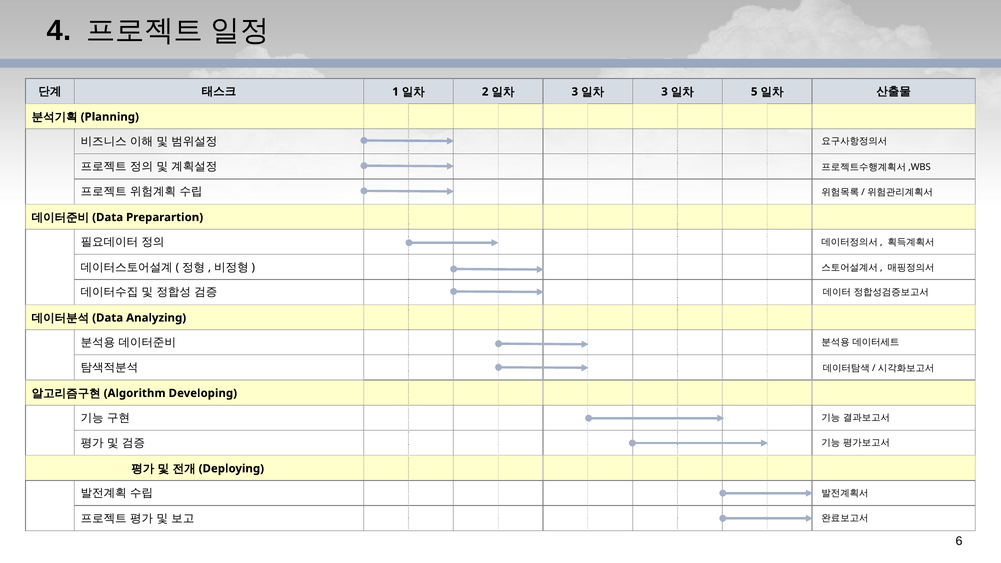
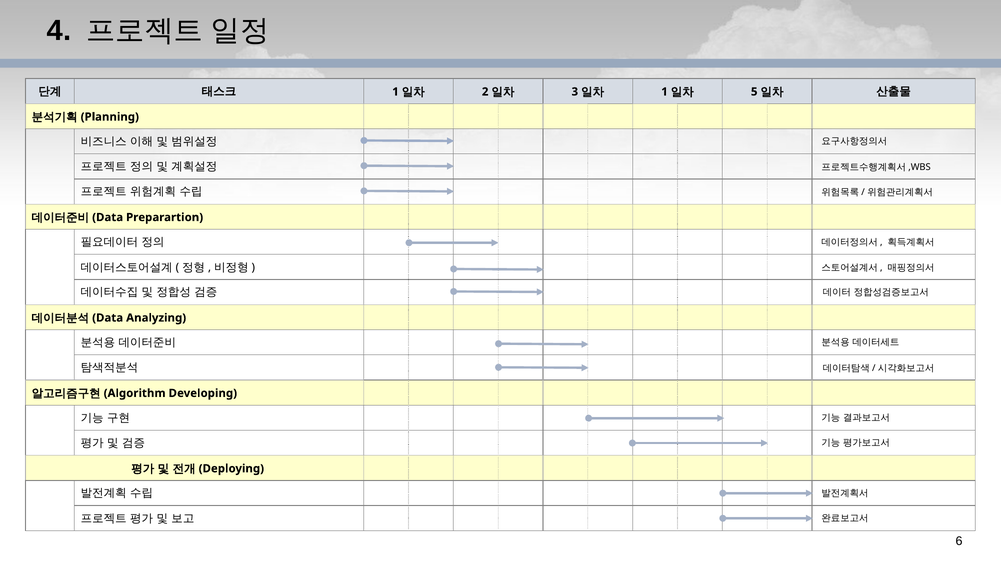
3: 3 -> 1 (665, 92)
